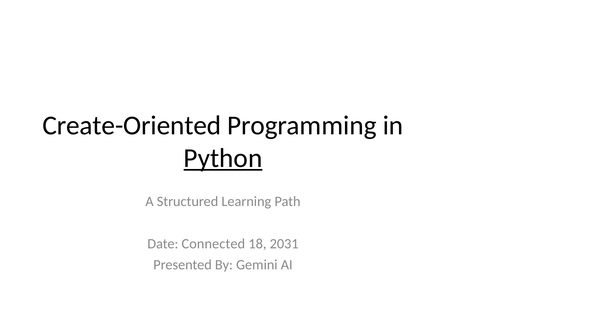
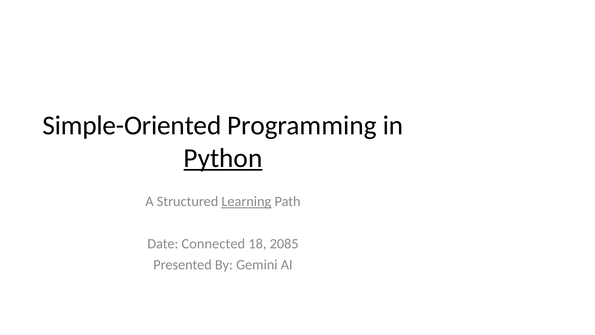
Create-Oriented: Create-Oriented -> Simple-Oriented (132, 125)
Learning underline: none -> present (246, 201)
2031: 2031 -> 2085 (284, 244)
